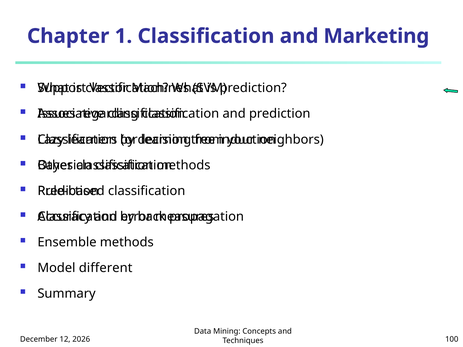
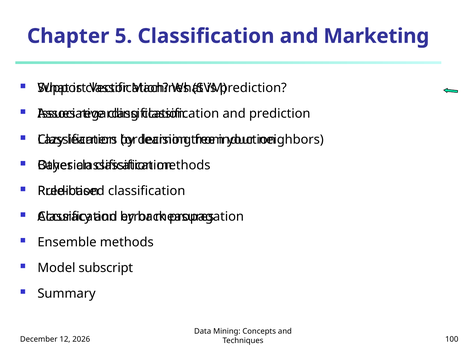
1: 1 -> 5 (123, 36)
different: different -> subscript (106, 268)
